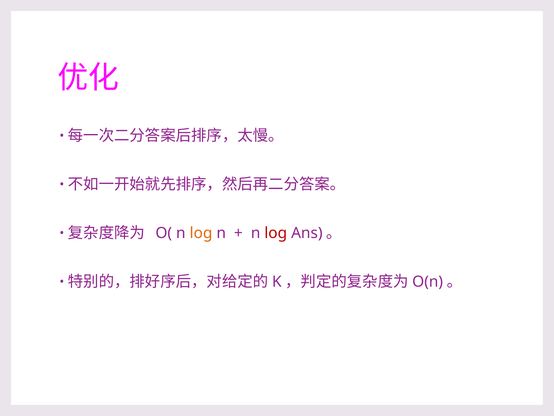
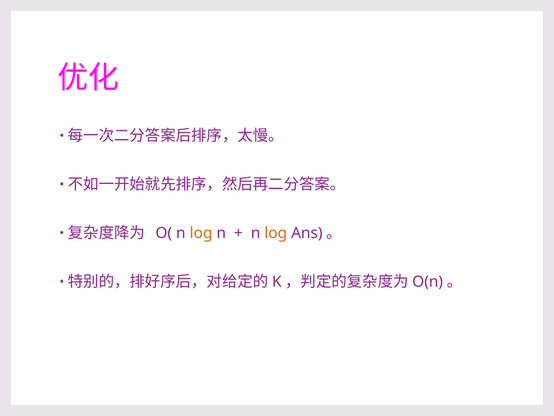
log colour: red -> orange (276, 233)
